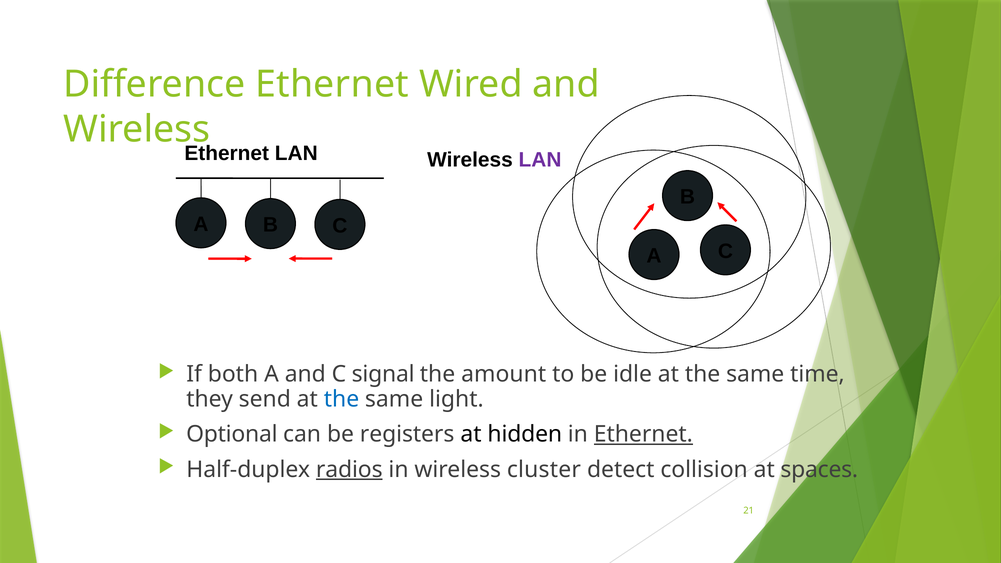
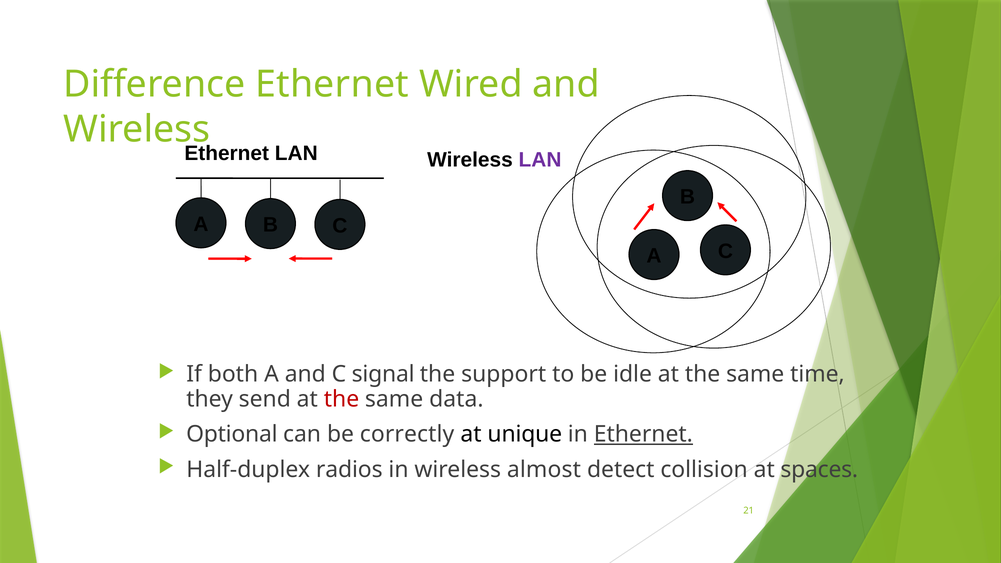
amount: amount -> support (504, 374)
the colour: blue -> red (342, 399)
light: light -> data (456, 399)
registers: registers -> correctly (407, 434)
hidden: hidden -> unique (525, 434)
radios underline: present -> none (349, 470)
cluster: cluster -> almost (544, 470)
